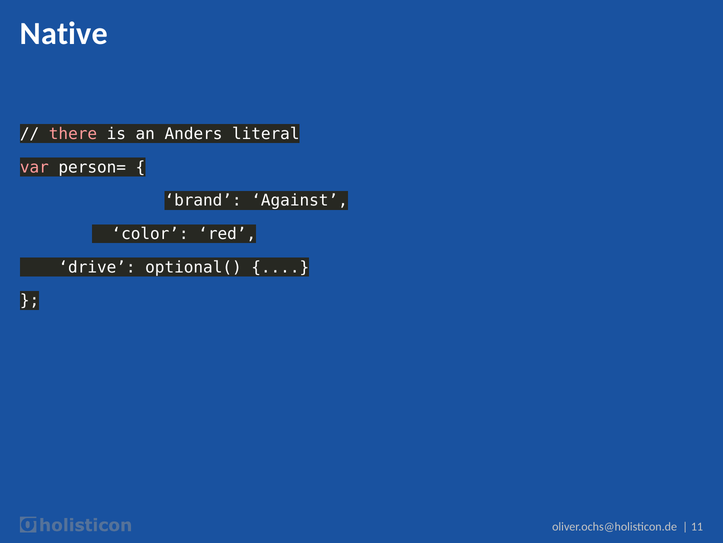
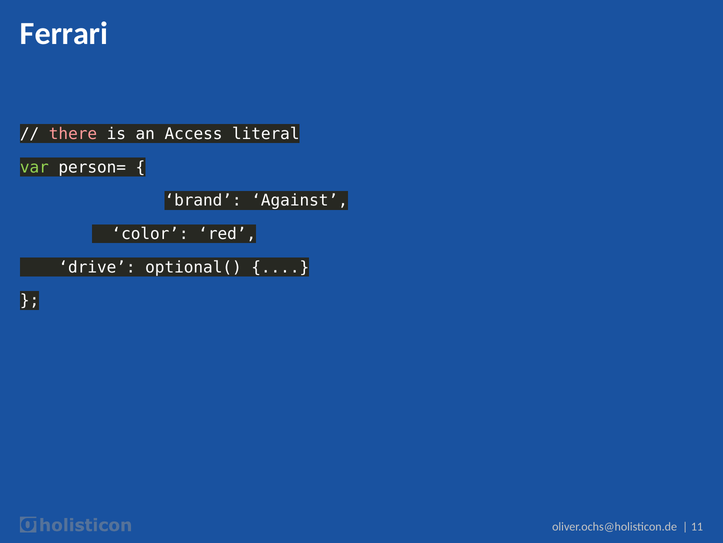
Native: Native -> Ferrari (64, 33)
Anders: Anders -> Access (194, 134)
var colour: pink -> light green (34, 167)
